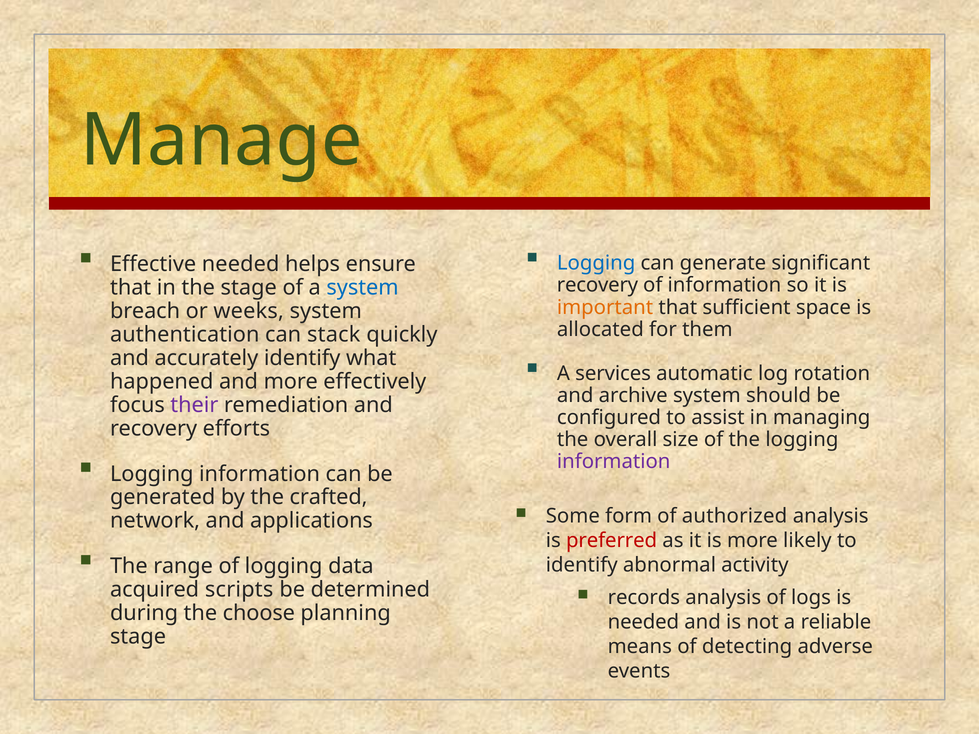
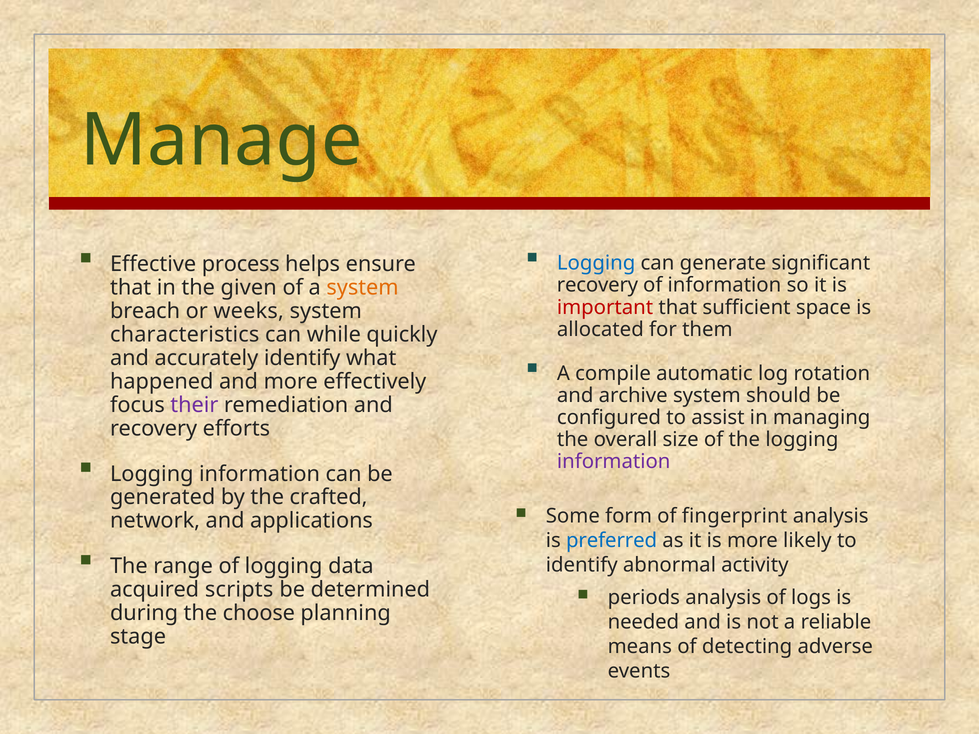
Effective needed: needed -> process (241, 264)
the stage: stage -> given (249, 288)
system colour: blue -> orange (363, 288)
important colour: orange -> red (605, 307)
authentication: authentication -> characteristics (185, 335)
stack: stack -> while (334, 335)
services: services -> compile (613, 374)
authorized: authorized -> fingerprint (735, 516)
preferred colour: red -> blue (612, 541)
records: records -> periods (644, 598)
